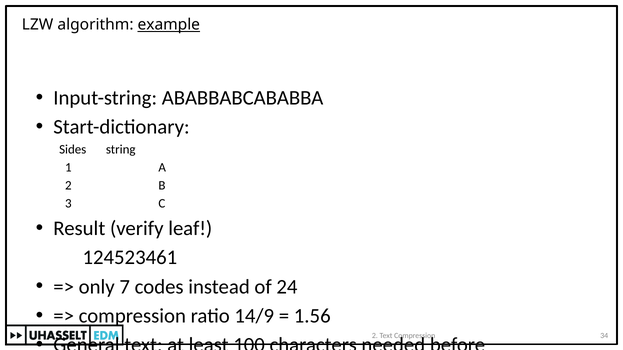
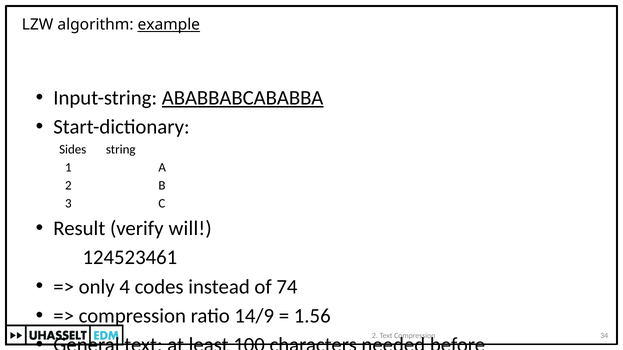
ABABBABCABABBA underline: none -> present (243, 98)
leaf: leaf -> will (190, 229)
7: 7 -> 4 (125, 287)
24: 24 -> 74 (287, 287)
